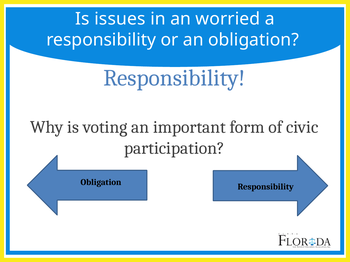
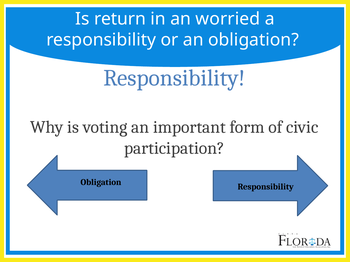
issues: issues -> return (120, 19)
